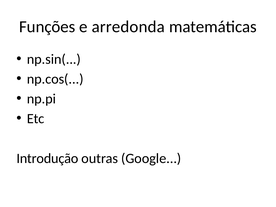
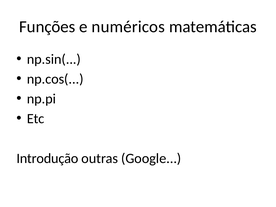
arredonda: arredonda -> numéricos (128, 27)
